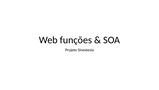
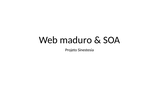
funções: funções -> maduro (76, 40)
